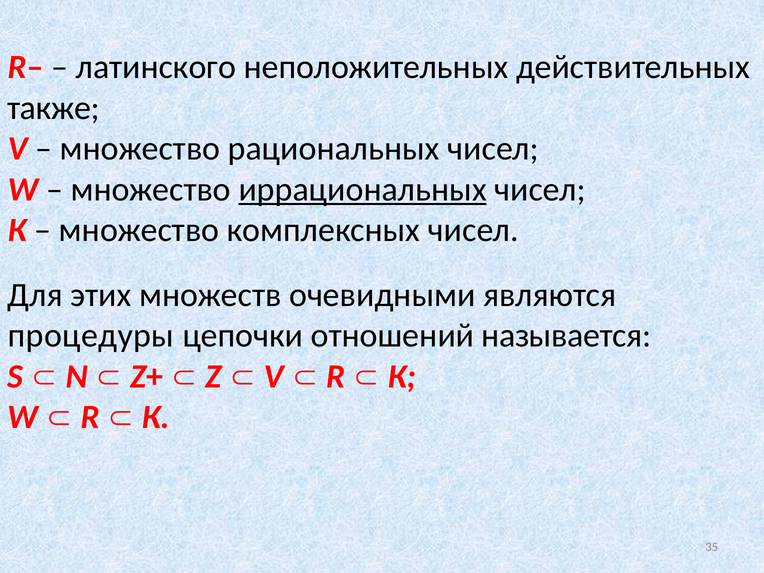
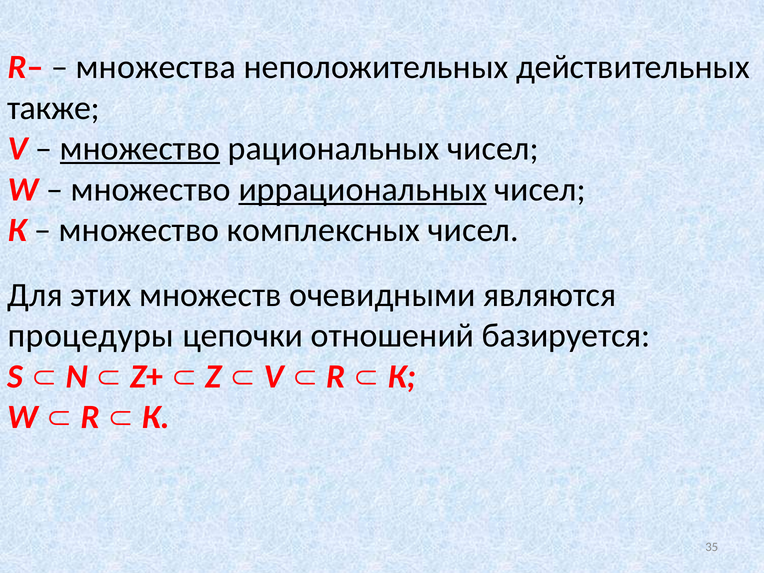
латинского: латинского -> множества (156, 67)
множество underline: none -> present (140, 149)
называется: называется -> базируется (566, 336)
